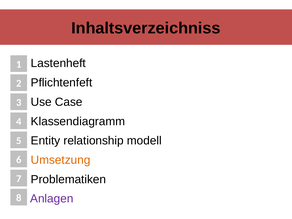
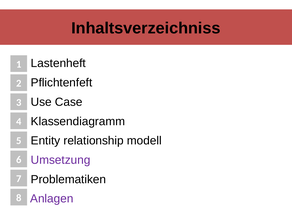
Umsetzung colour: orange -> purple (61, 160)
